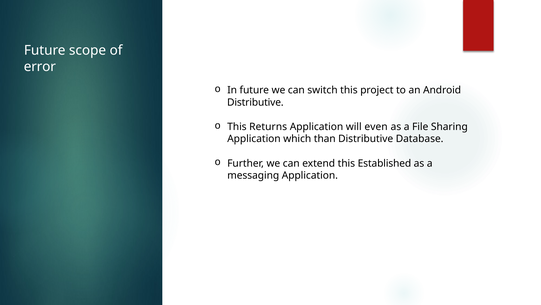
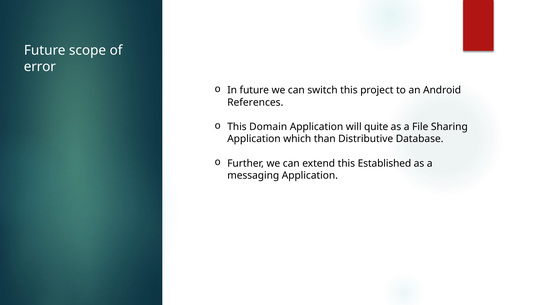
Distributive: Distributive -> References (255, 102)
Returns: Returns -> Domain (268, 126)
even: even -> quite (376, 126)
